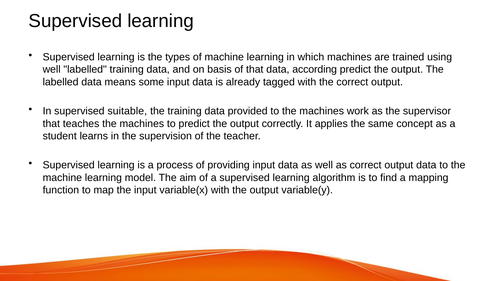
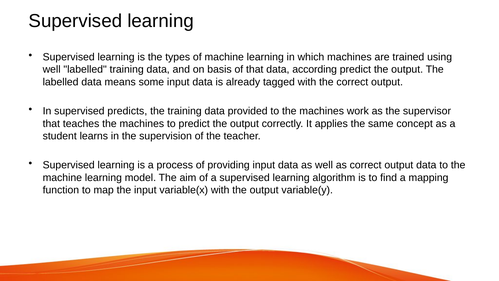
suitable: suitable -> predicts (127, 111)
